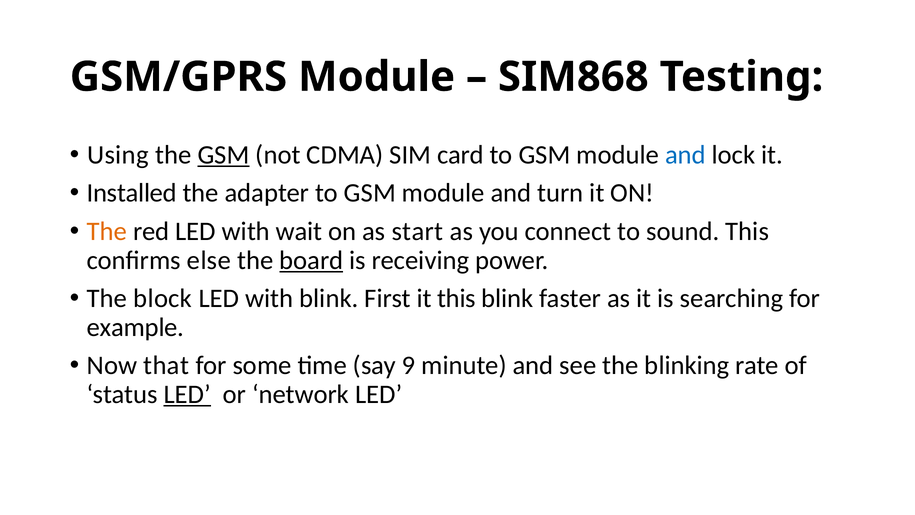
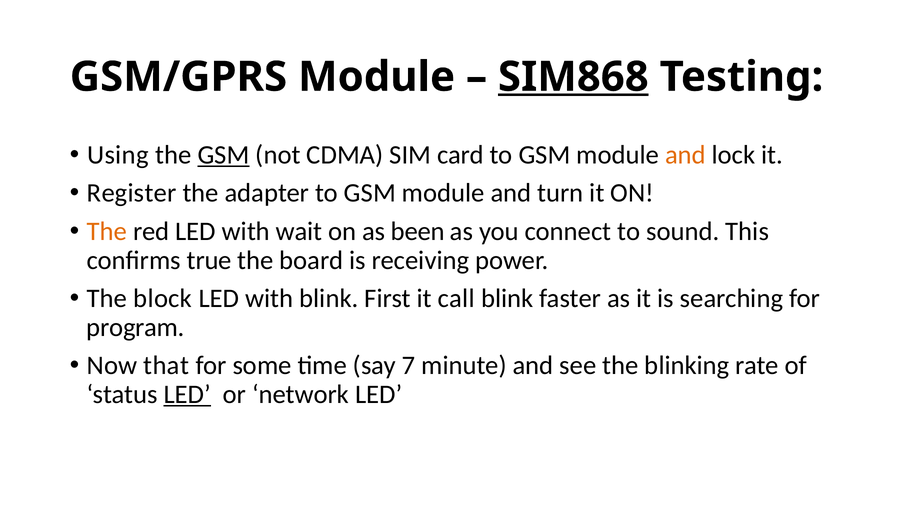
SIM868 underline: none -> present (573, 77)
and colour: blue -> orange (685, 155)
Installed: Installed -> Register (132, 193)
start: start -> been (418, 231)
else: else -> true (209, 260)
board underline: present -> none (311, 260)
it this: this -> call (456, 298)
example: example -> program (136, 327)
9: 9 -> 7 (409, 365)
